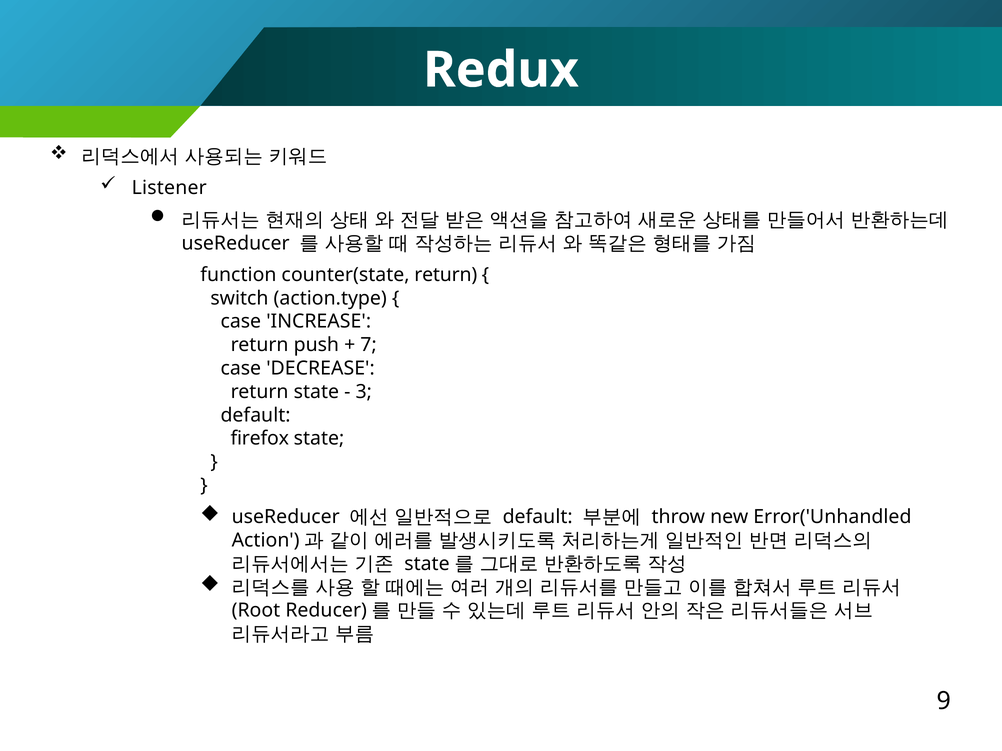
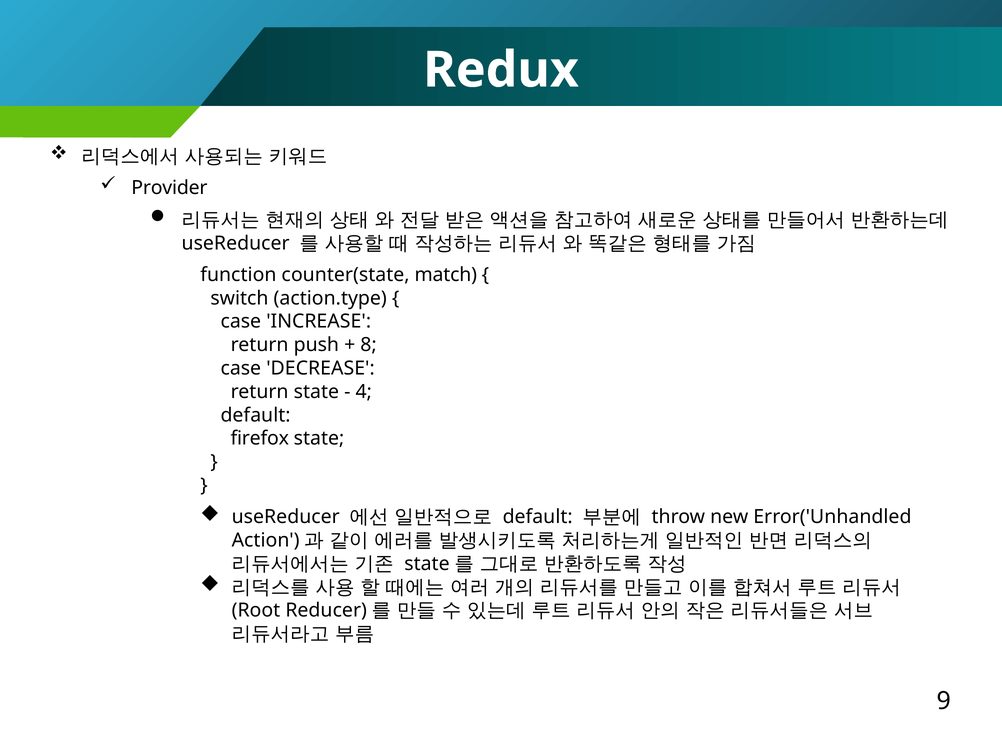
Listener: Listener -> Provider (169, 188)
counter(state return: return -> match (446, 275)
7: 7 -> 8 (369, 345)
3: 3 -> 4 (364, 392)
